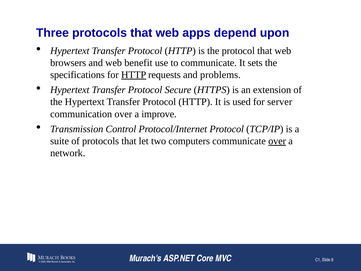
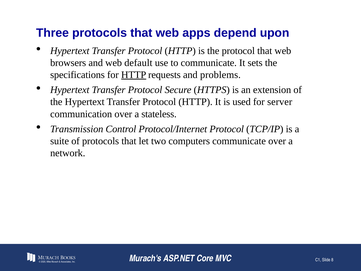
benefit: benefit -> default (138, 63)
improve: improve -> stateless (159, 114)
over underline: present -> none (277, 141)
